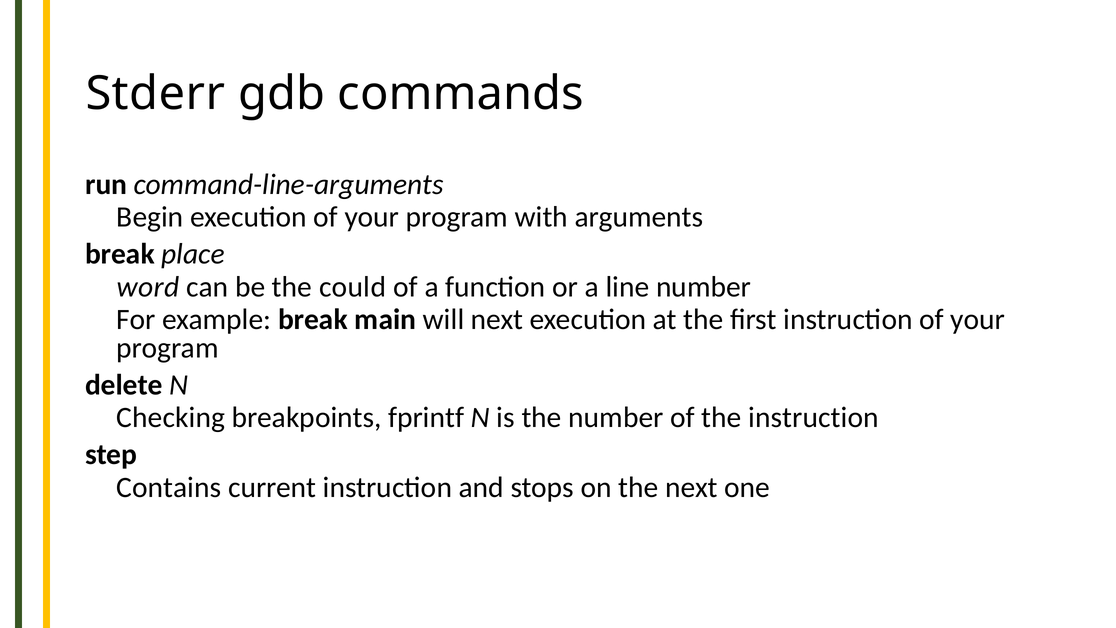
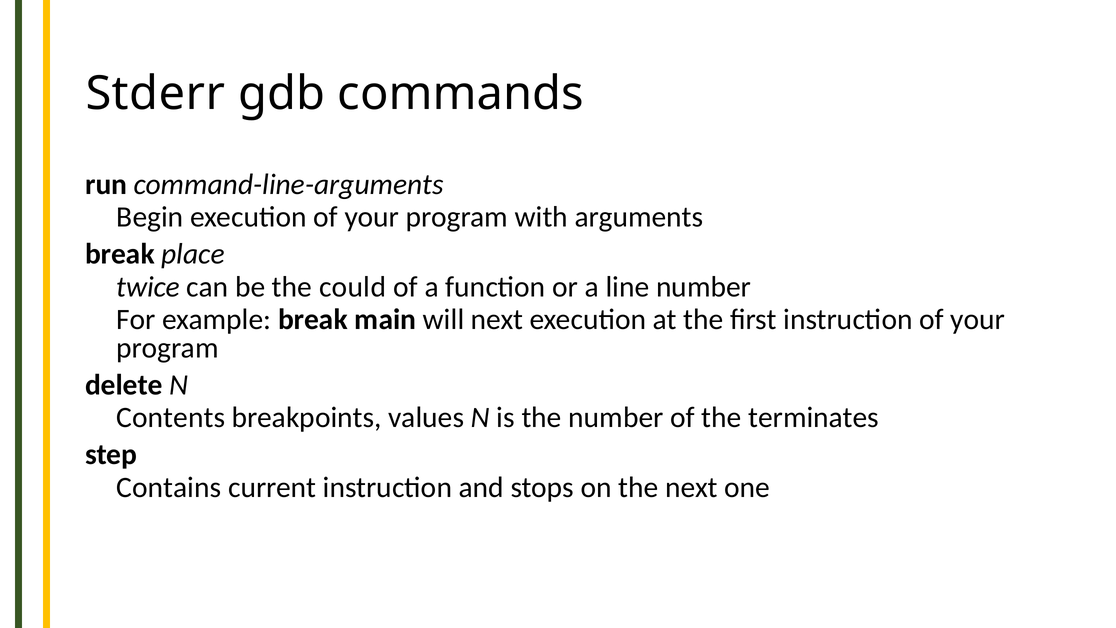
word: word -> twice (148, 287)
Checking: Checking -> Contents (171, 417)
fprintf: fprintf -> values (426, 417)
the instruction: instruction -> terminates (814, 417)
